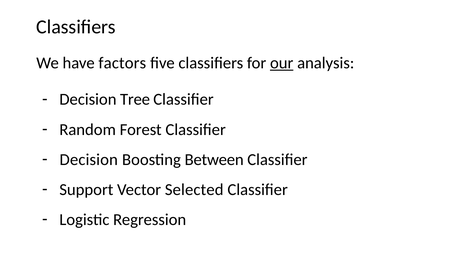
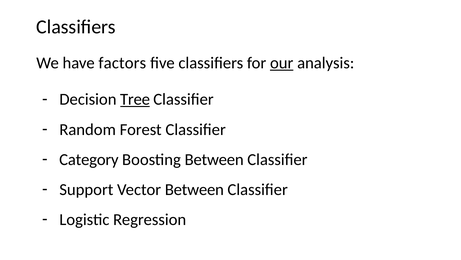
Tree underline: none -> present (135, 99)
Decision: Decision -> Category (89, 159)
Vector Selected: Selected -> Between (194, 189)
